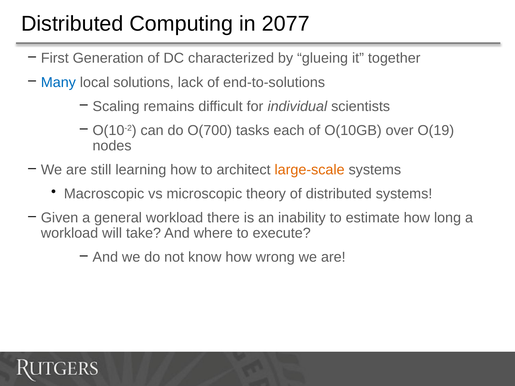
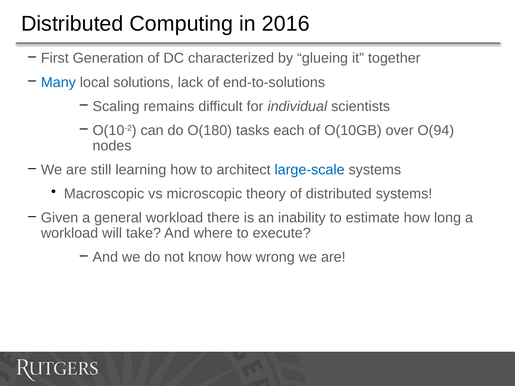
2077: 2077 -> 2016 (286, 24)
O(700: O(700 -> O(180 (210, 130)
O(19: O(19 -> O(94 (436, 130)
large-scale colour: orange -> blue (310, 170)
